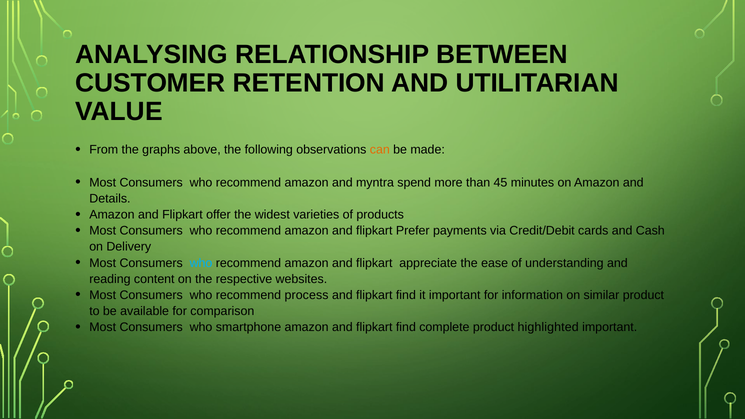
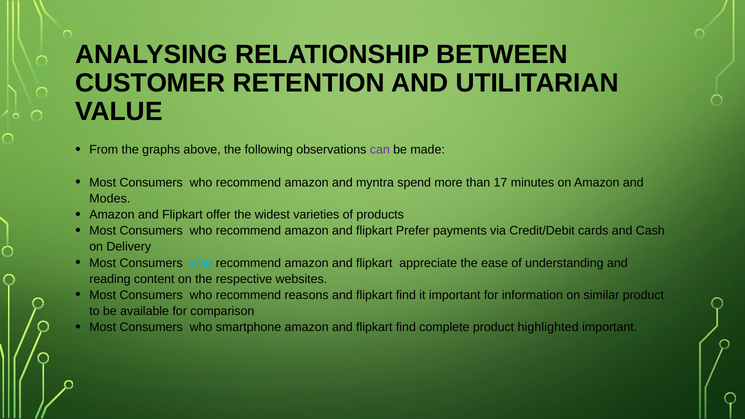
can colour: orange -> purple (380, 150)
45: 45 -> 17 (500, 183)
Details: Details -> Modes (110, 199)
process: process -> reasons (307, 295)
